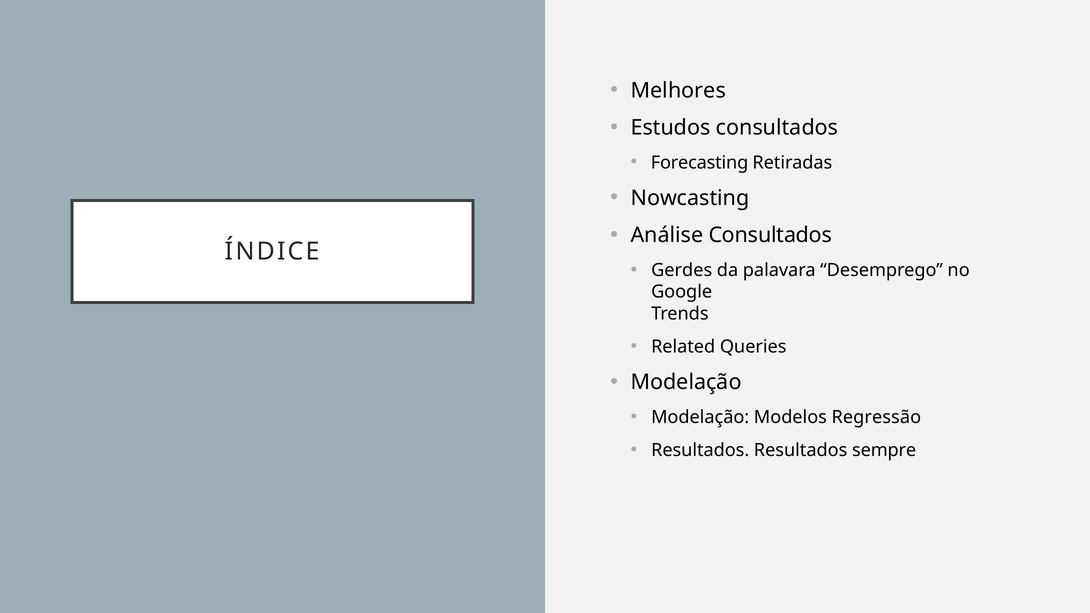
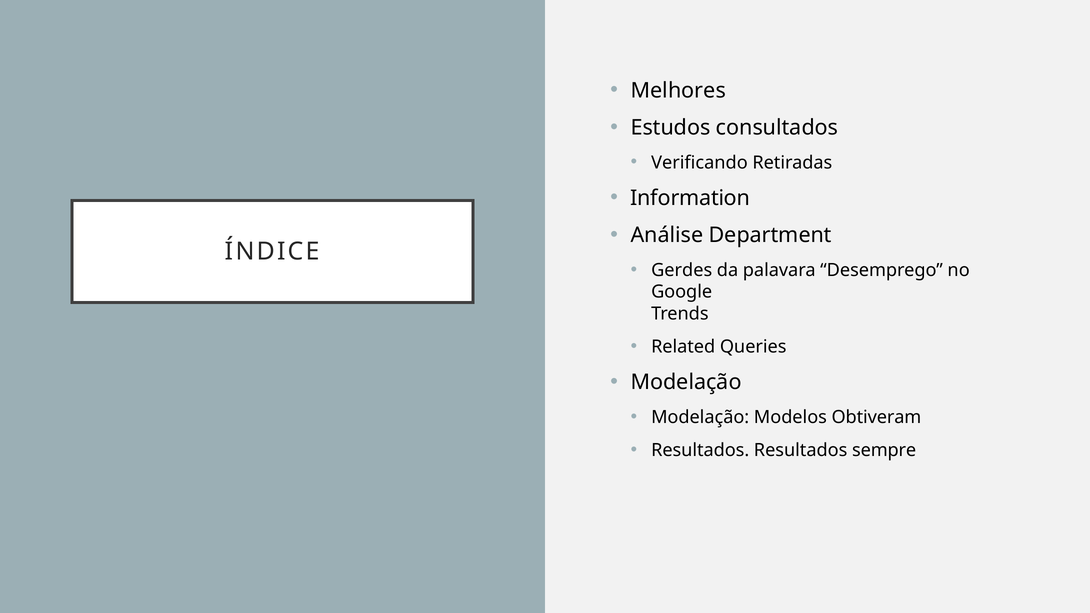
Forecasting: Forecasting -> Verificando (699, 163)
Nowcasting: Nowcasting -> Information (690, 198)
Análise Consultados: Consultados -> Department (770, 235)
Regressão: Regressão -> Obtiveram (876, 417)
